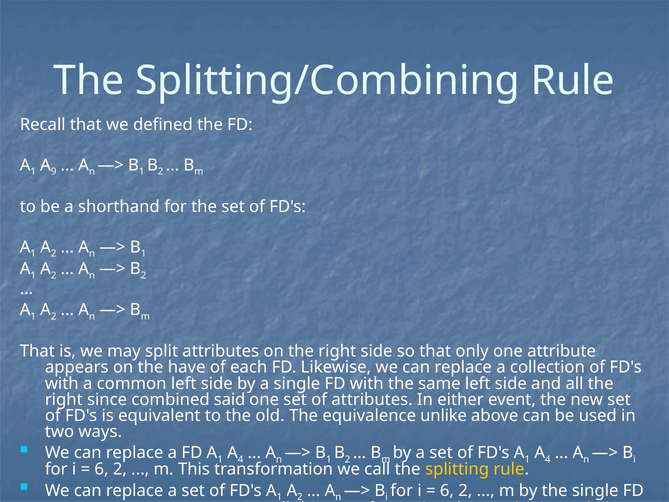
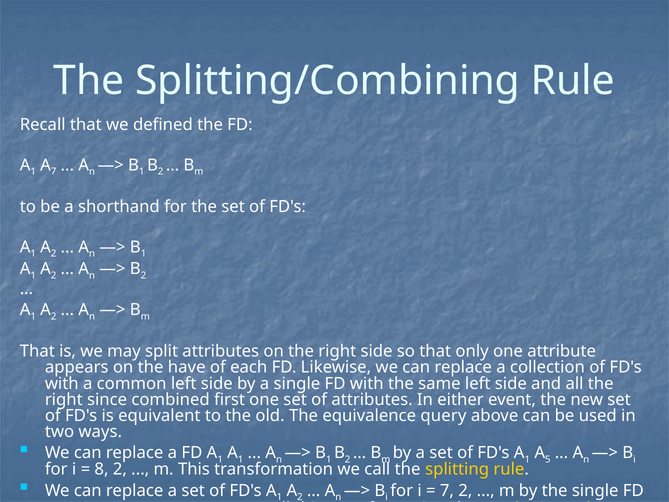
A 9: 9 -> 7 (54, 172)
said: said -> first (230, 399)
unlike: unlike -> query (443, 415)
4: 4 -> 1 (241, 459)
4: 4 -> 5 (548, 459)
6: 6 -> 8 (102, 469)
6: 6 -> 7 (447, 490)
